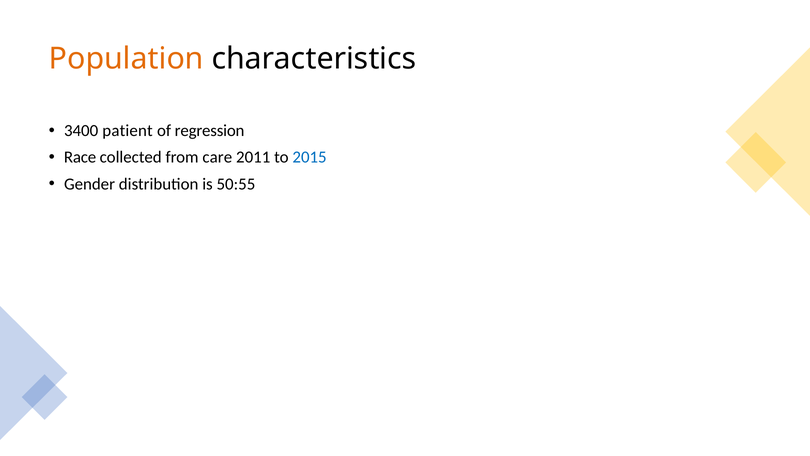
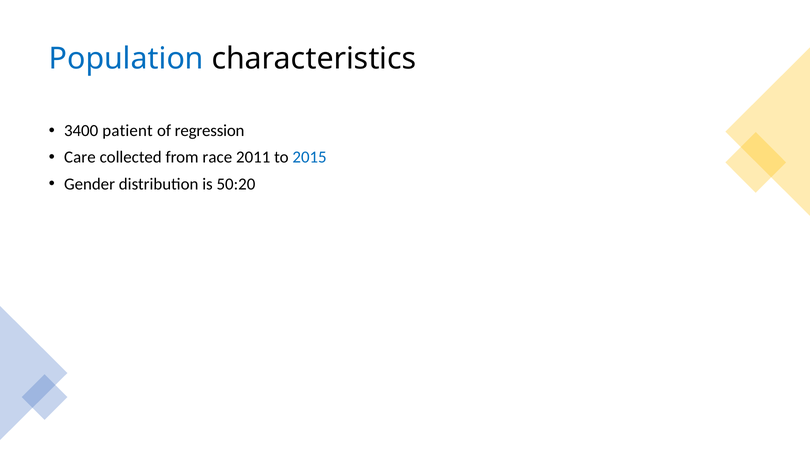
Population colour: orange -> blue (126, 59)
Race: Race -> Care (80, 157)
care: care -> race (217, 157)
50:55: 50:55 -> 50:20 (236, 184)
